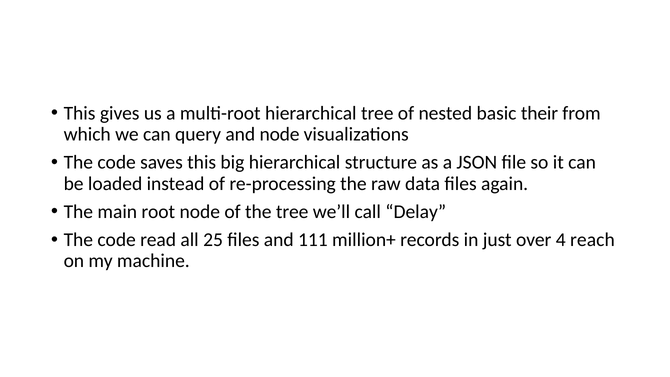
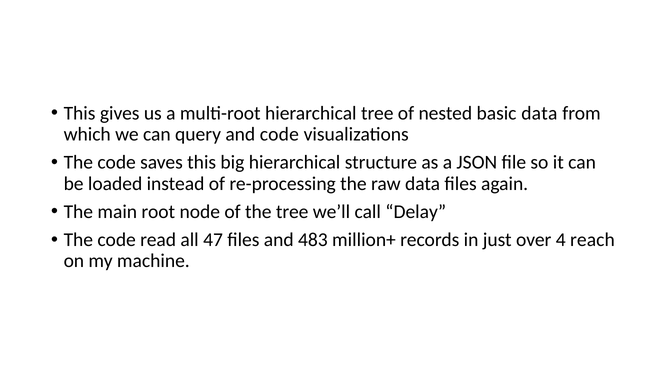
basic their: their -> data (539, 113)
and node: node -> code (279, 134)
25: 25 -> 47 (213, 240)
111: 111 -> 483 (313, 240)
